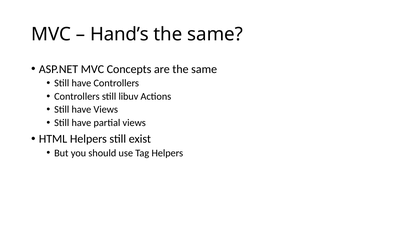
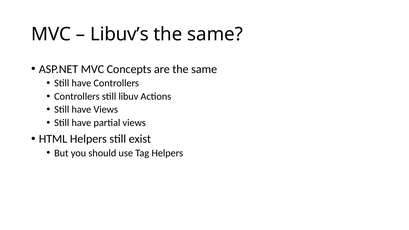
Hand’s: Hand’s -> Libuv’s (119, 34)
